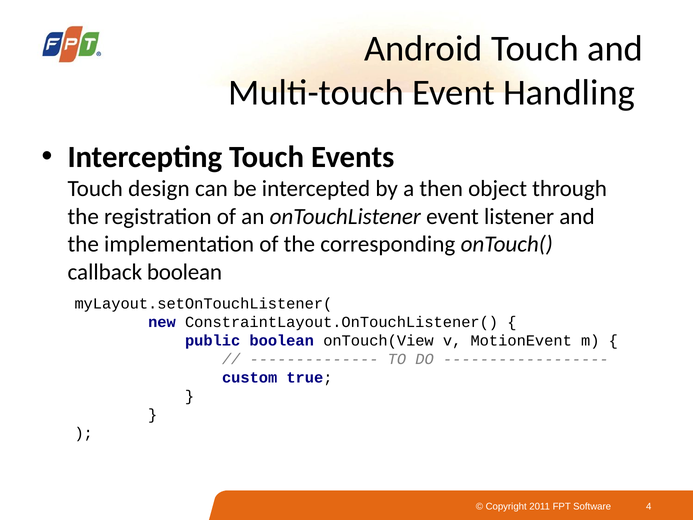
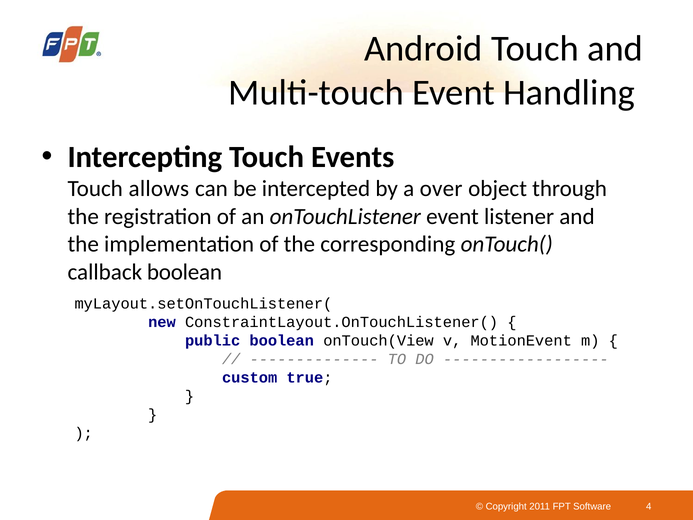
design: design -> allows (159, 189)
then: then -> over (441, 189)
